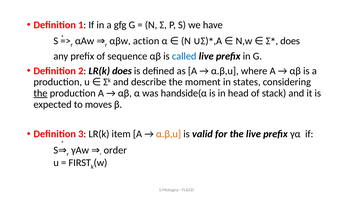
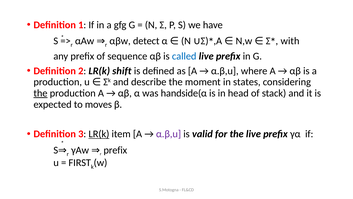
does: does -> with (290, 41)
action: action -> detect (146, 41)
LR(k does: does -> shift (122, 71)
LR(k underline: none -> present (99, 134)
α.β,u colour: orange -> purple (169, 134)
order: order -> prefix (115, 150)
